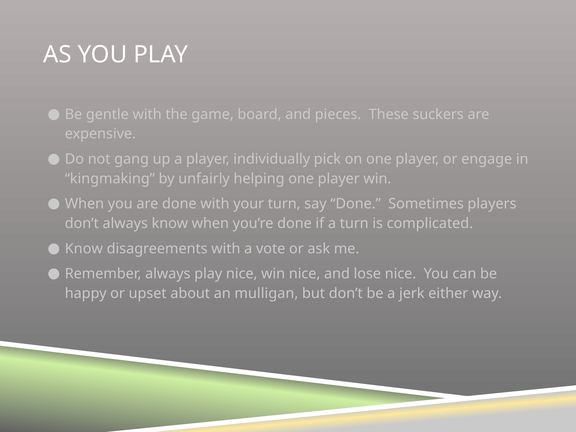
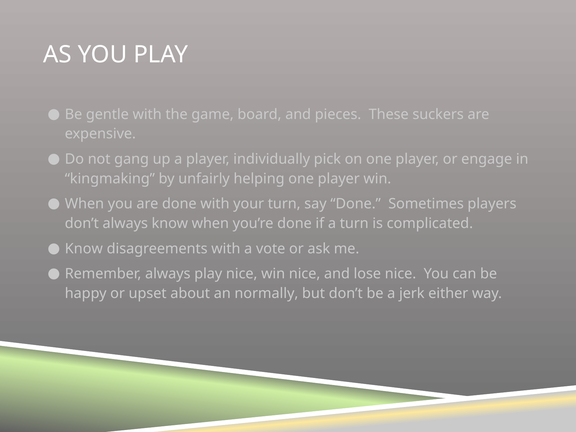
mulligan: mulligan -> normally (266, 293)
